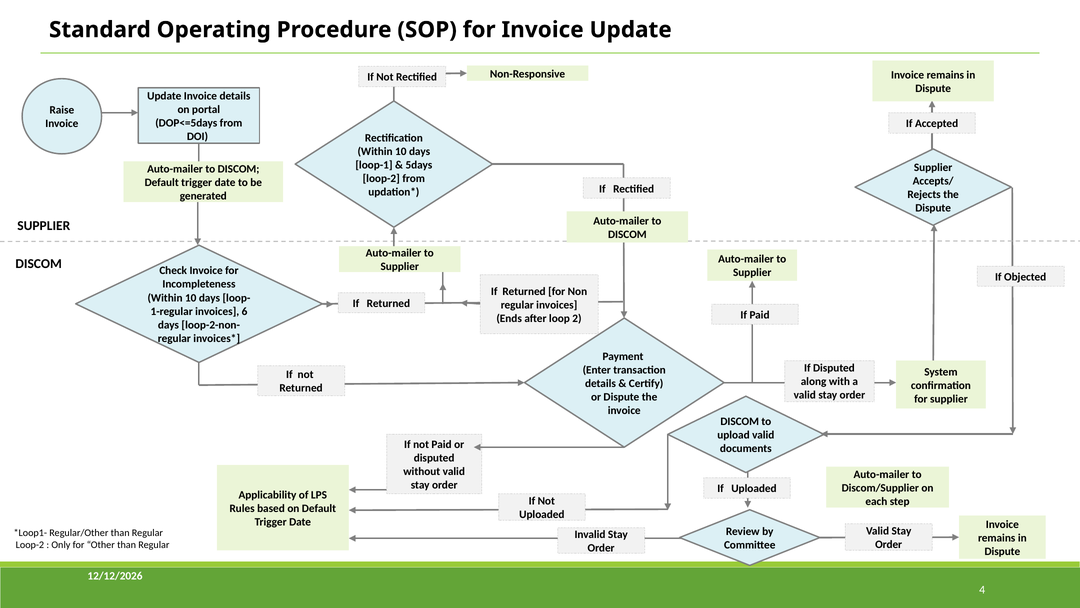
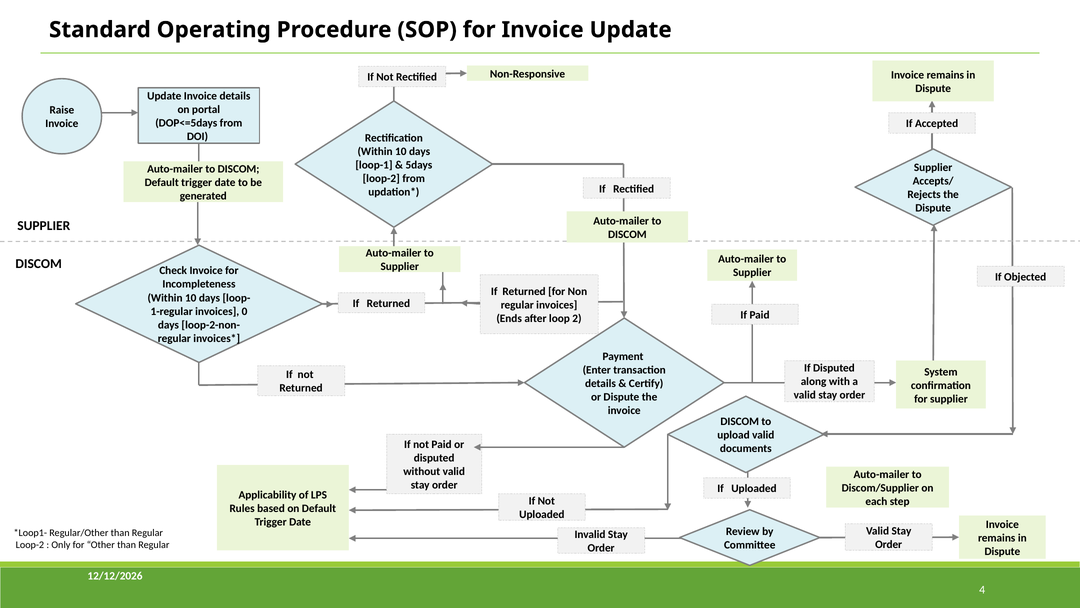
6: 6 -> 0 (245, 311)
